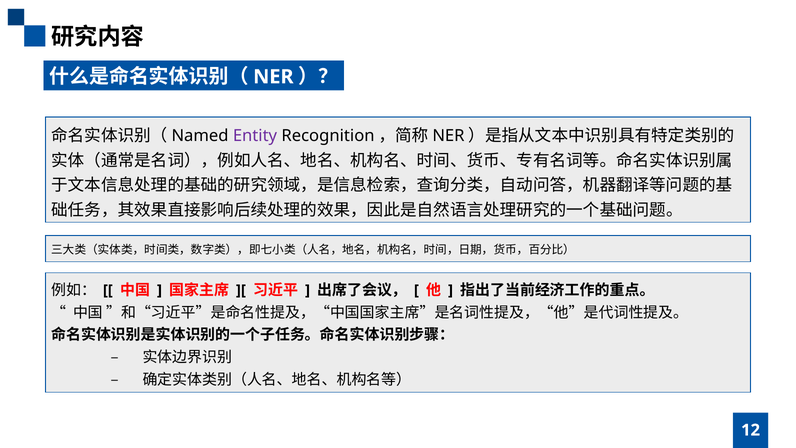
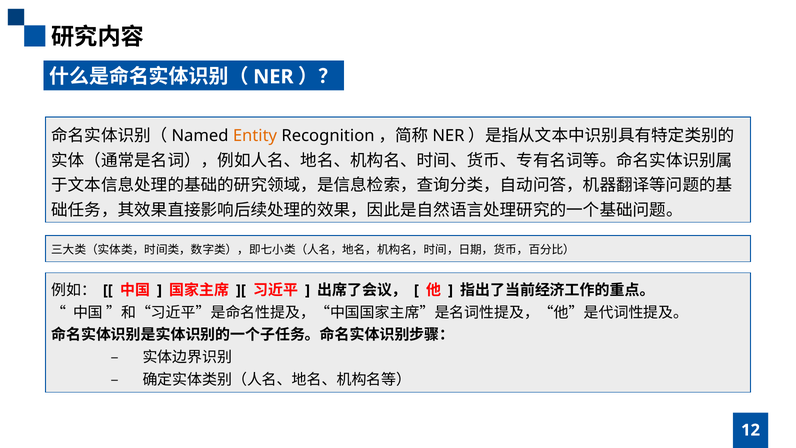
Entity colour: purple -> orange (255, 136)
